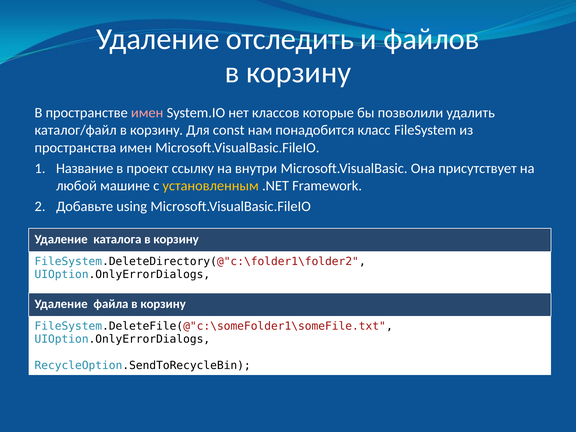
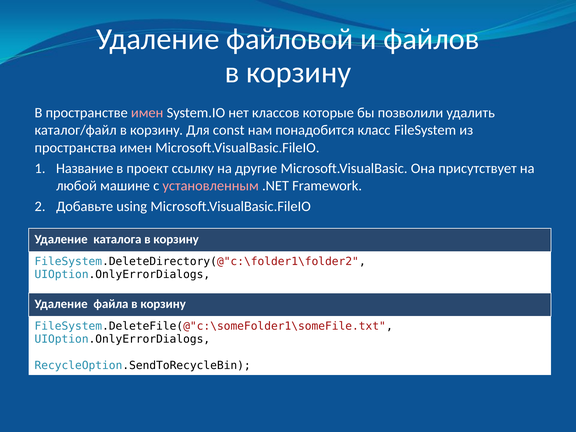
отследить: отследить -> файловой (290, 39)
внутри: внутри -> другие (256, 168)
установленным colour: yellow -> pink (211, 186)
